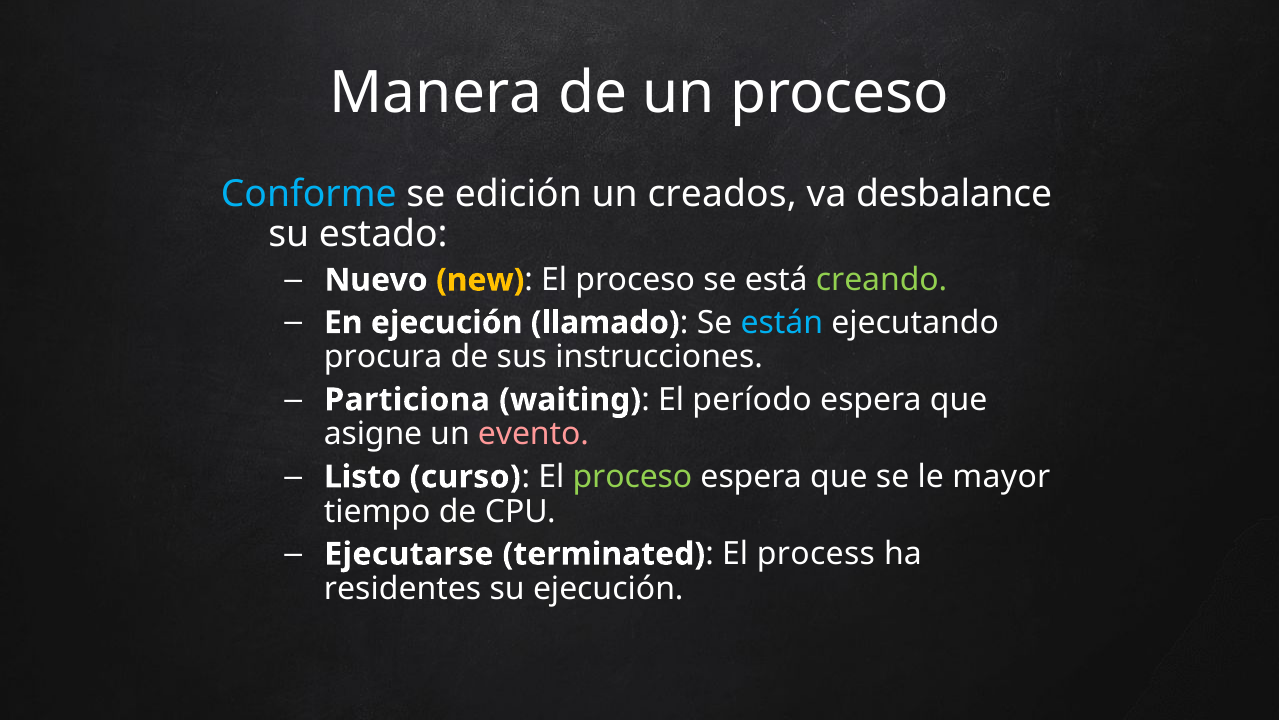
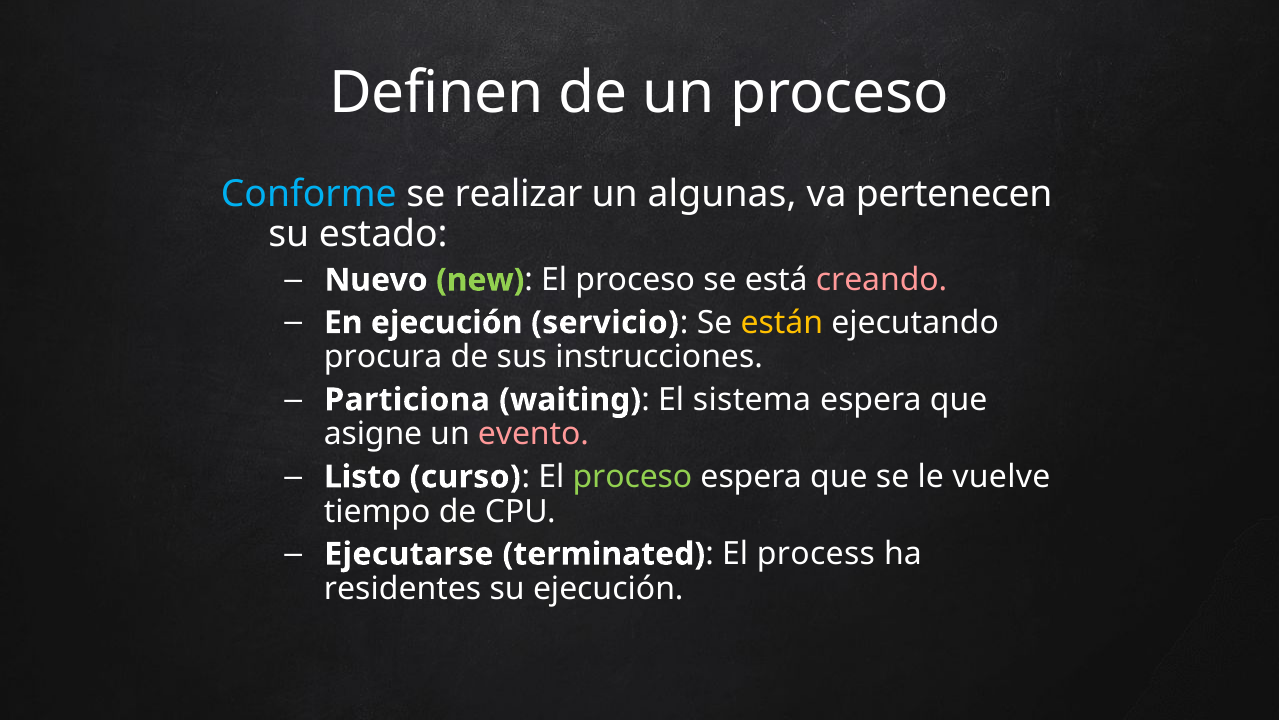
Manera: Manera -> Definen (436, 93)
edición: edición -> realizar (519, 194)
creados: creados -> algunas (722, 194)
desbalance: desbalance -> pertenecen (954, 194)
new colour: yellow -> light green (480, 280)
creando colour: light green -> pink (882, 280)
llamado: llamado -> servicio (605, 322)
están colour: light blue -> yellow (782, 322)
período: período -> sistema (752, 399)
mayor: mayor -> vuelve (1001, 477)
